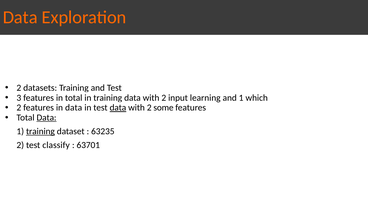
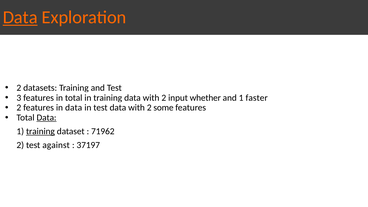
Data underline: none -> present (20, 17)
learning: learning -> whether (205, 98)
which: which -> faster (257, 98)
data underline: present -> none (118, 108)
63235: 63235 -> 71962 (103, 131)
classify: classify -> against (56, 145)
63701: 63701 -> 37197 (88, 145)
